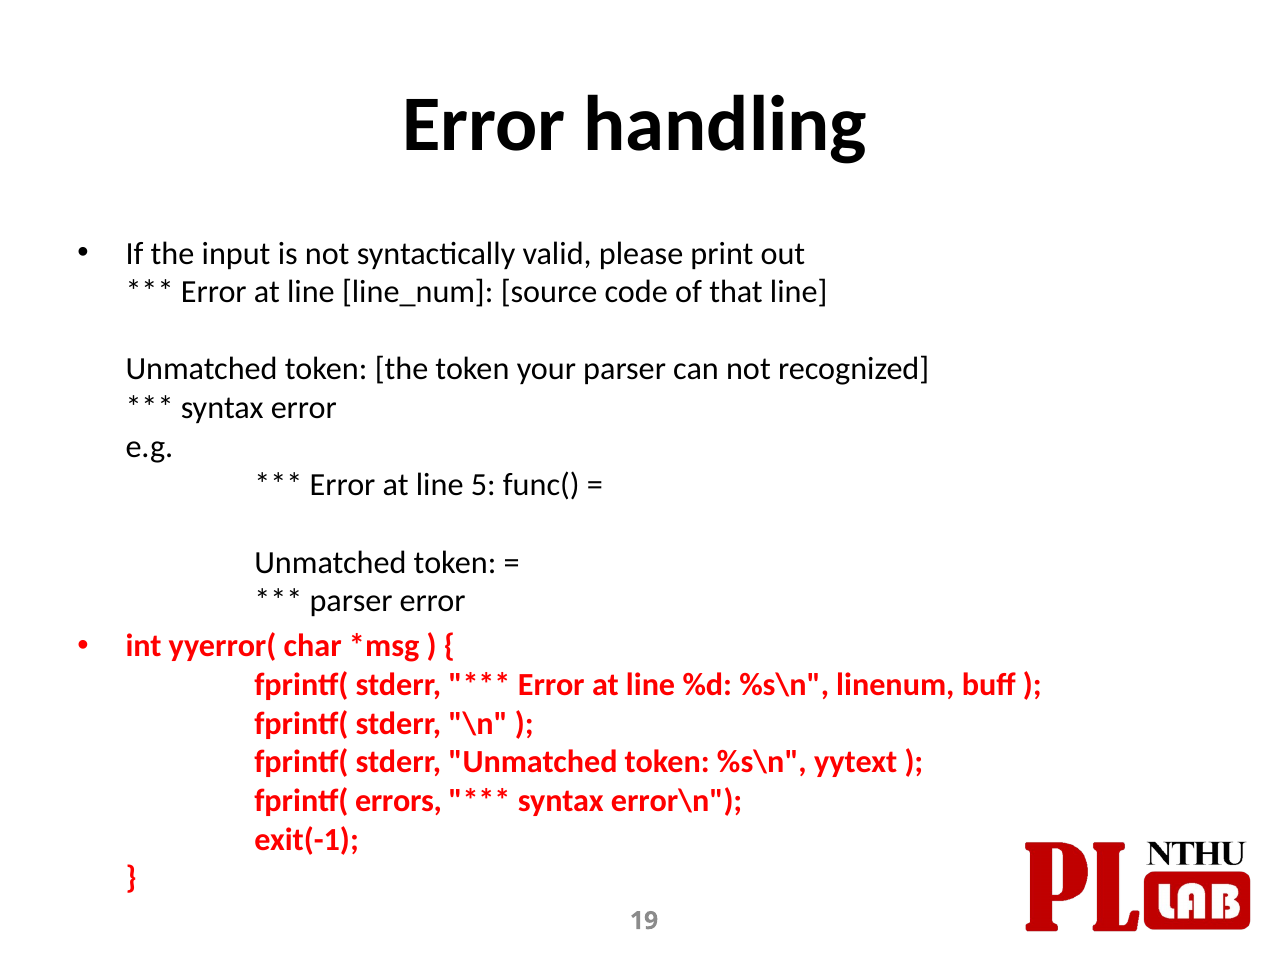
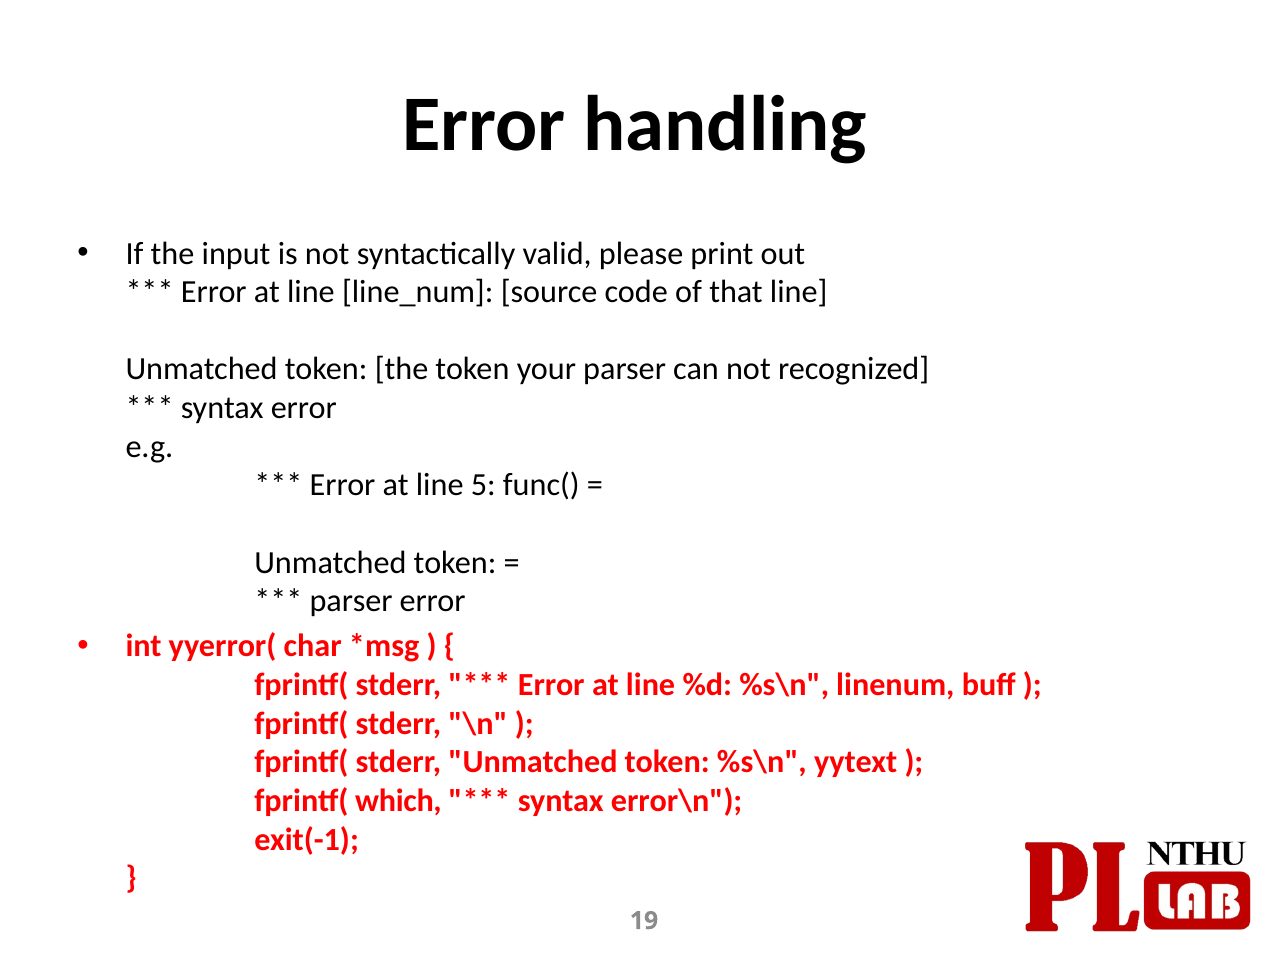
errors: errors -> which (398, 801)
